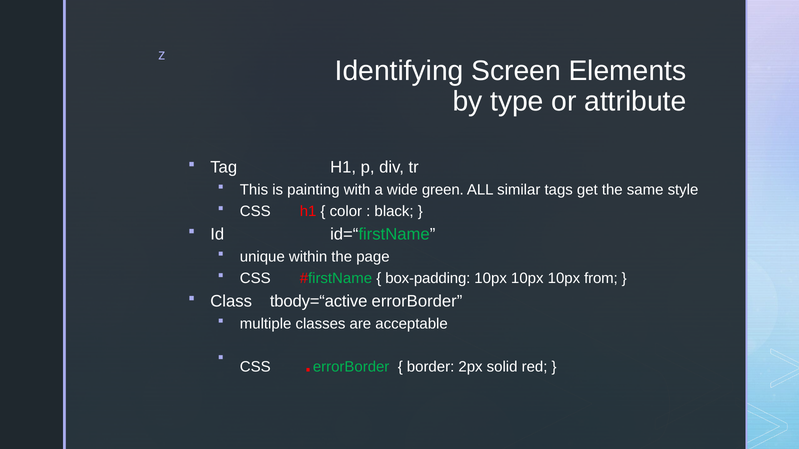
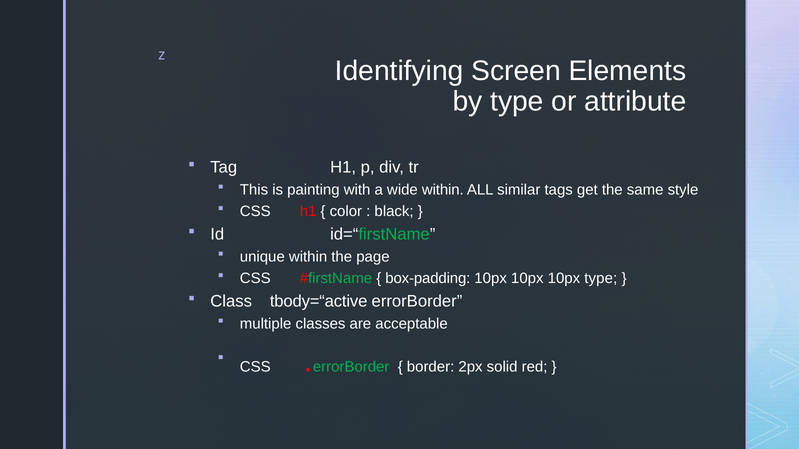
wide green: green -> within (443, 190)
10px from: from -> type (601, 278)
